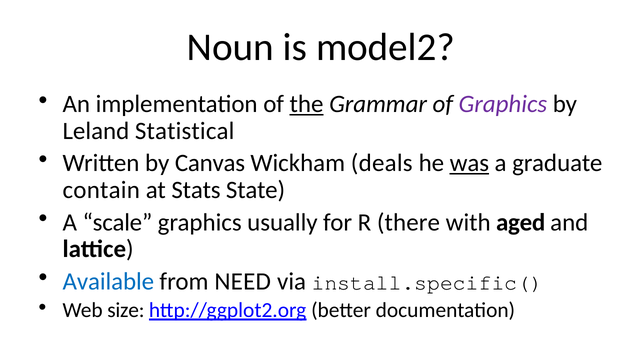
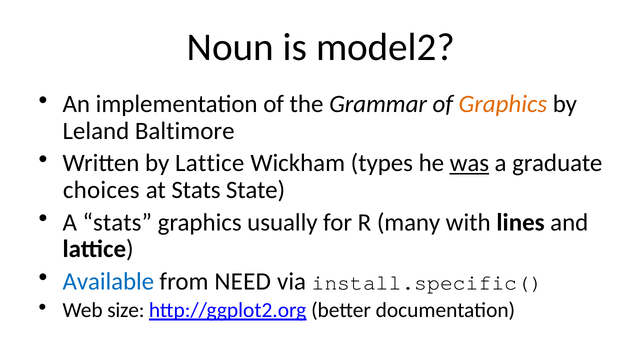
the underline: present -> none (306, 104)
Graphics colour: purple -> orange (503, 104)
Statistical: Statistical -> Baltimore (185, 131)
by Canvas: Canvas -> Lattice (210, 163)
deals: deals -> types (382, 163)
contain: contain -> choices (101, 190)
A scale: scale -> stats (117, 222)
there: there -> many (409, 222)
aged: aged -> lines (521, 222)
